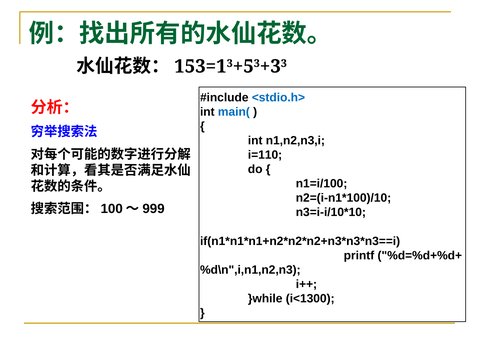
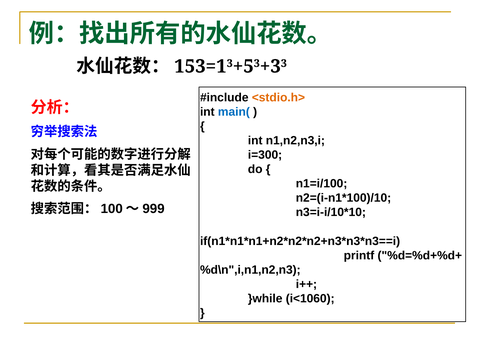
<stdio.h> colour: blue -> orange (278, 98)
i=110: i=110 -> i=300 (265, 155)
i<1300: i<1300 -> i<1060 (310, 299)
